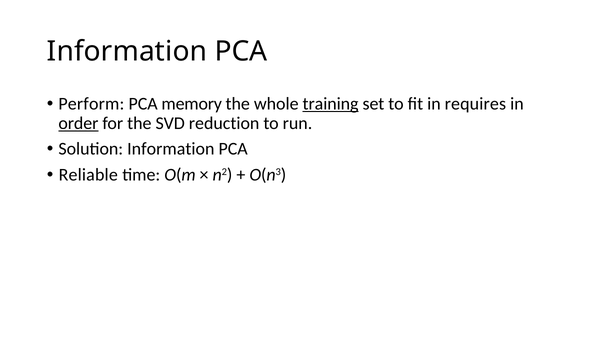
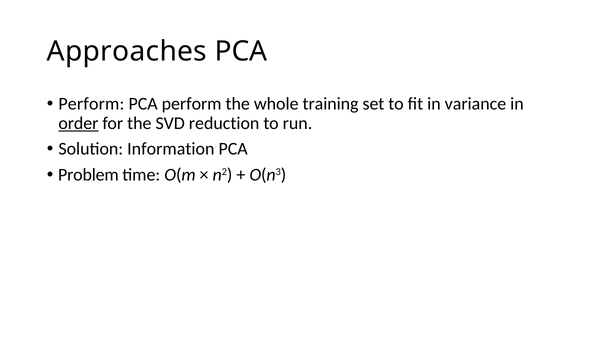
Information: Information -> Approaches (127, 52)
PCA memory: memory -> perform (192, 104)
training underline: present -> none (331, 104)
requires: requires -> variance (475, 104)
Reliable: Reliable -> Problem (88, 175)
